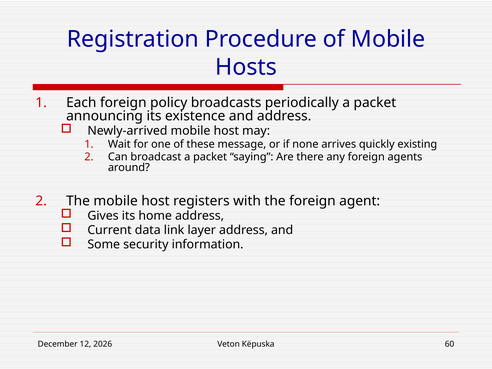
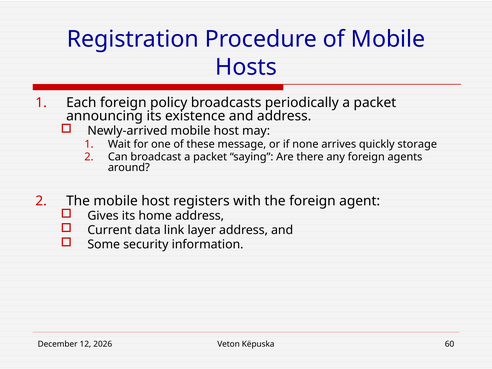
existing: existing -> storage (417, 144)
